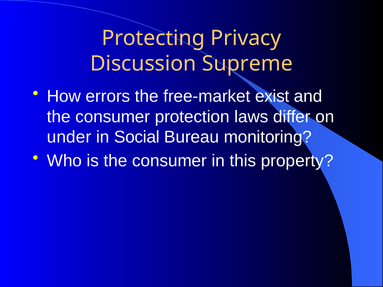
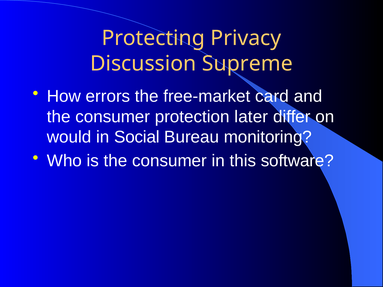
exist: exist -> card (272, 96)
laws: laws -> later (251, 117)
under: under -> would (69, 137)
property: property -> software (297, 161)
